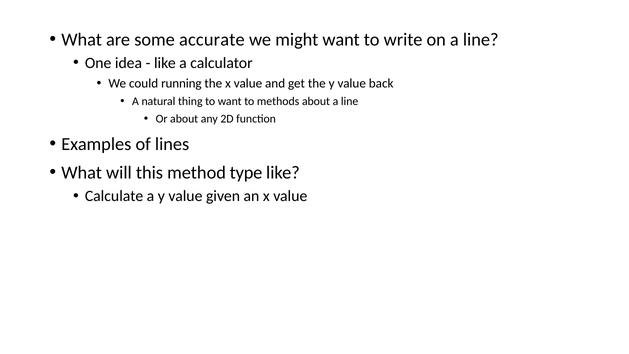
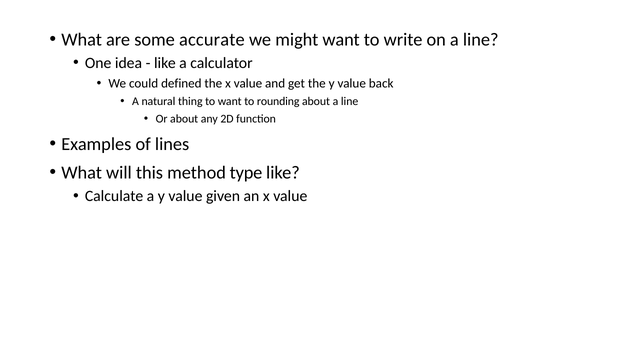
running: running -> defined (181, 83)
methods: methods -> rounding (278, 102)
